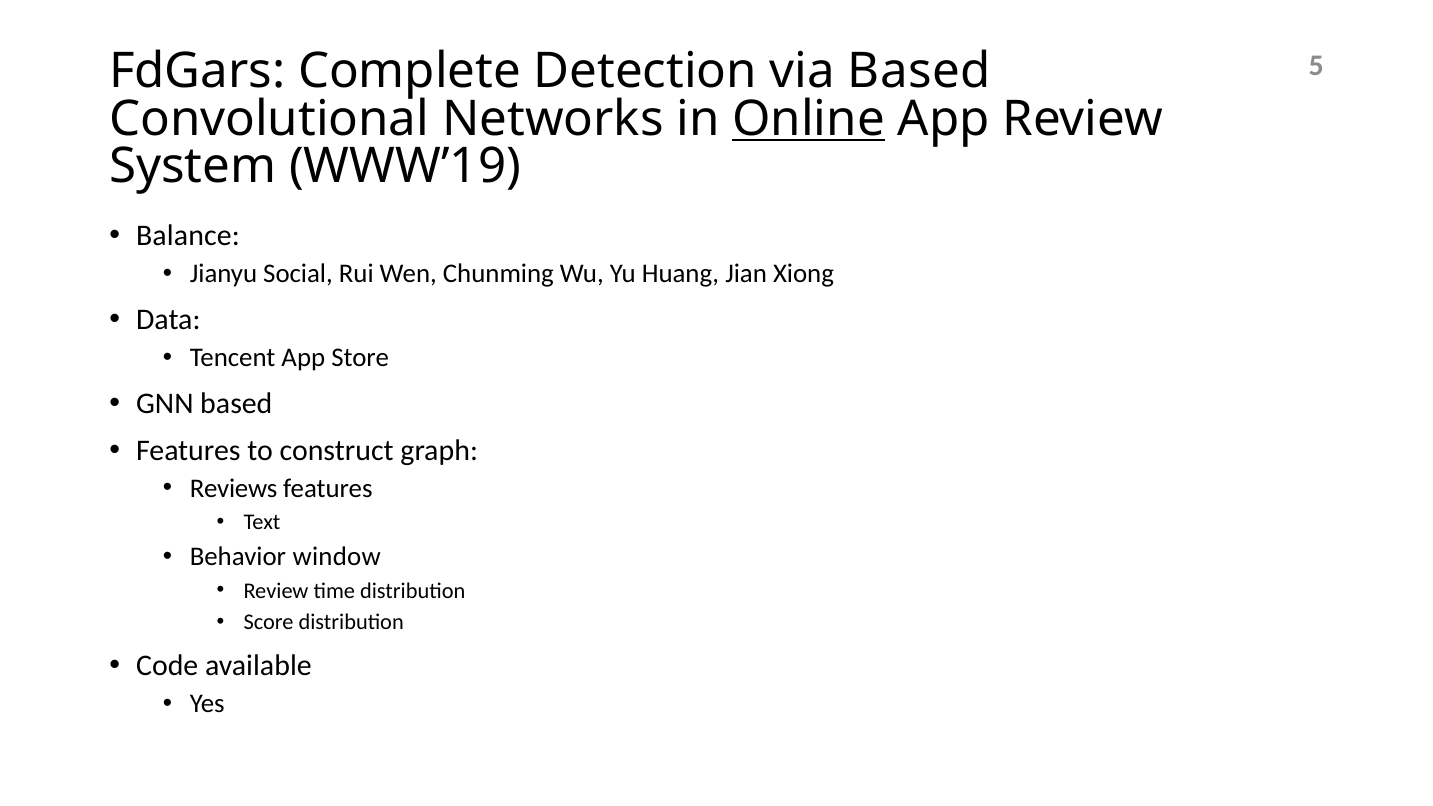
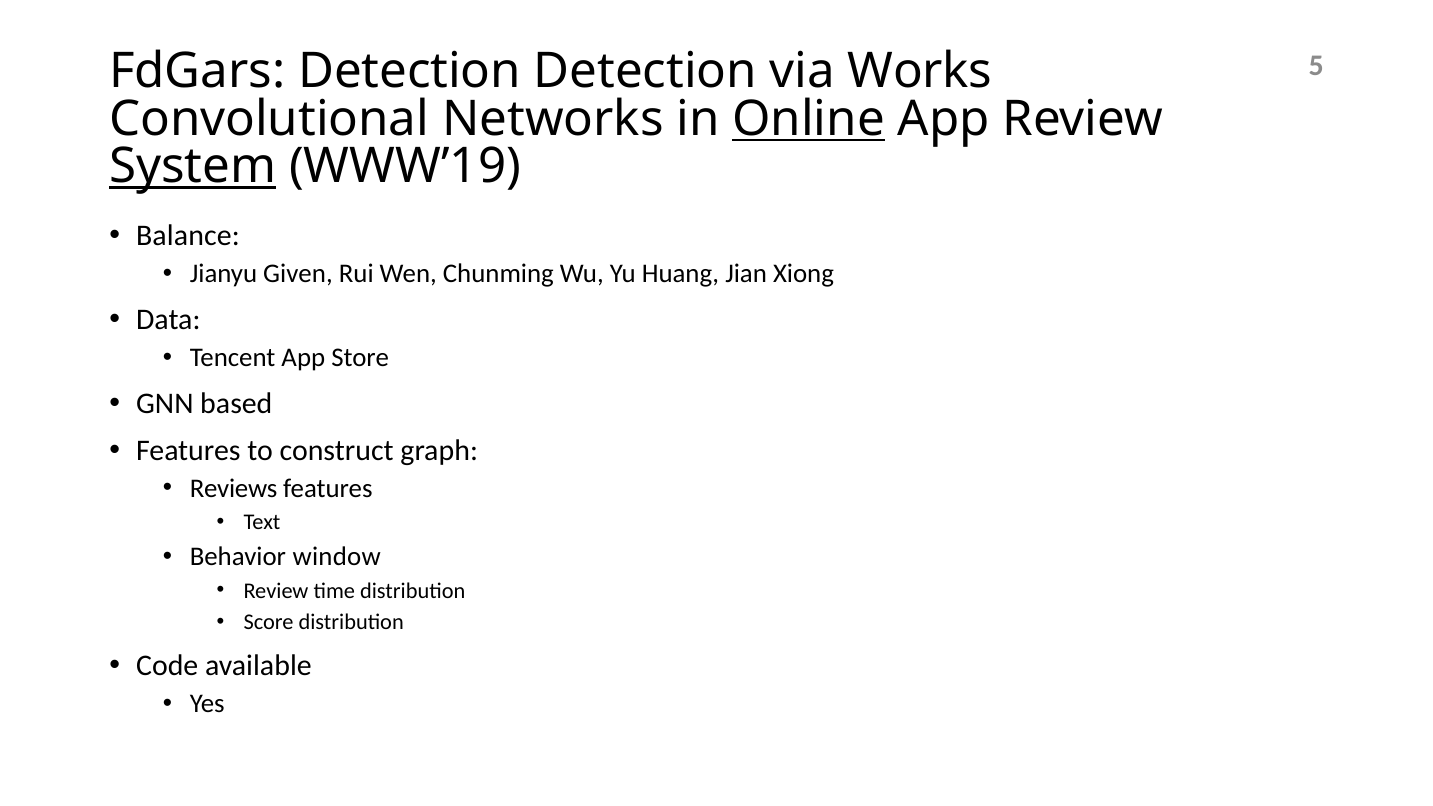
FdGars Complete: Complete -> Detection (410, 71)
via Based: Based -> Works (920, 71)
System underline: none -> present (193, 167)
Social: Social -> Given (298, 274)
